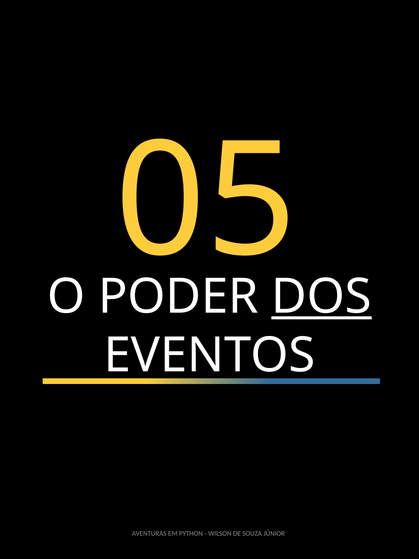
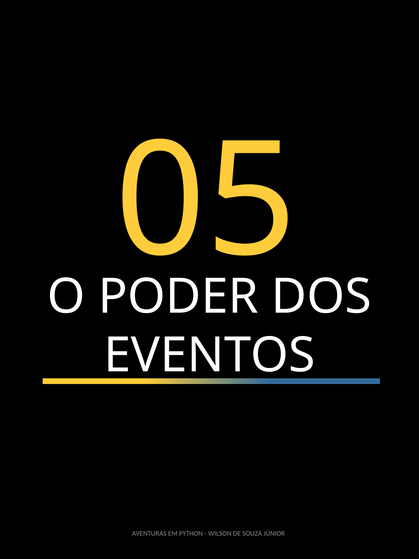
DOS underline: present -> none (321, 297)
